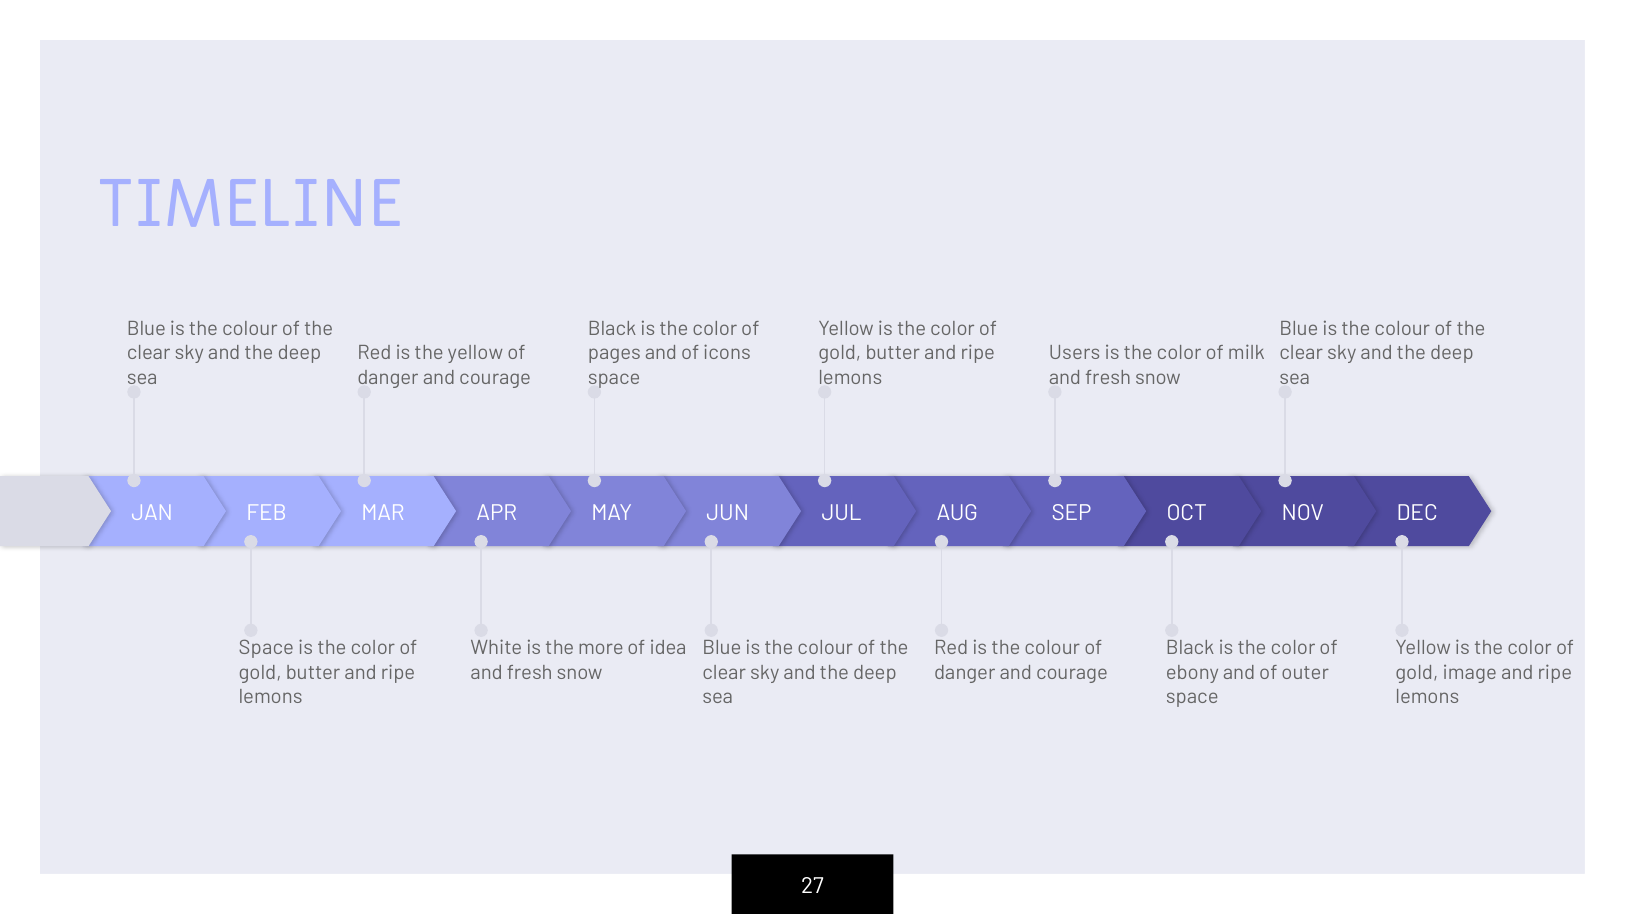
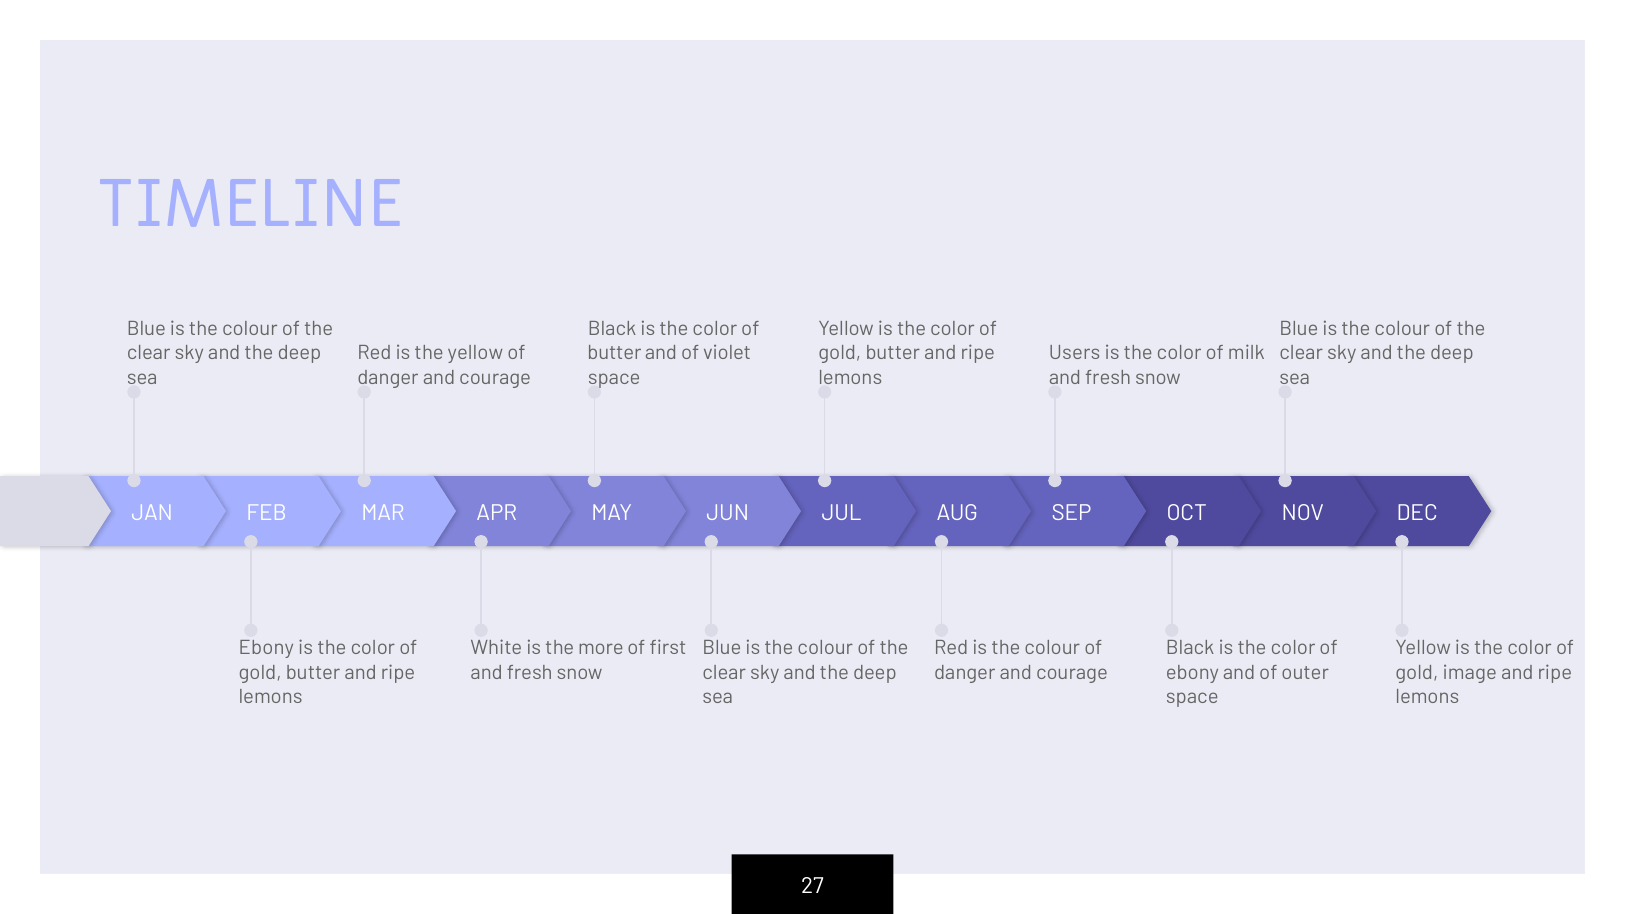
pages: pages -> butter (614, 353)
icons: icons -> violet (727, 353)
Space: Space -> Ebony (266, 648)
idea: idea -> first (668, 648)
